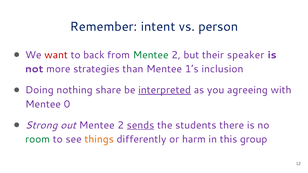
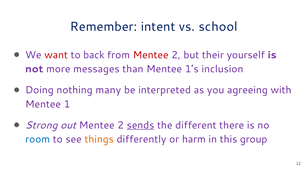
person: person -> school (218, 27)
Mentee colour: green -> red (151, 55)
speaker: speaker -> yourself (246, 55)
strategies: strategies -> messages (96, 69)
share: share -> many (108, 90)
interpreted underline: present -> none (165, 90)
0: 0 -> 1 (67, 104)
students: students -> different (196, 125)
room colour: green -> blue (38, 139)
